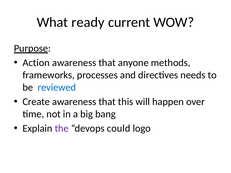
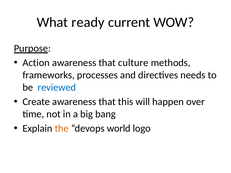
anyone: anyone -> culture (133, 63)
the colour: purple -> orange (62, 129)
could: could -> world (119, 129)
